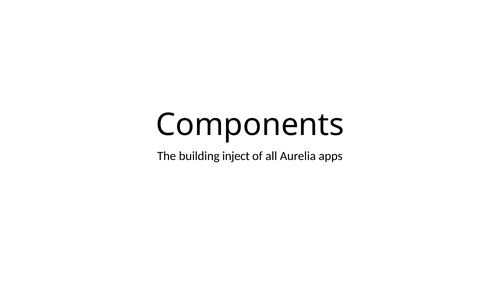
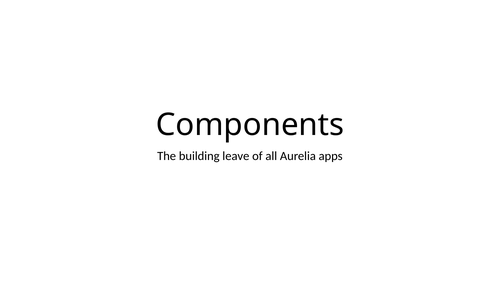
inject: inject -> leave (236, 156)
